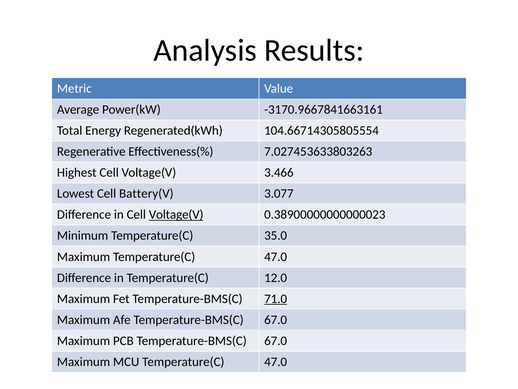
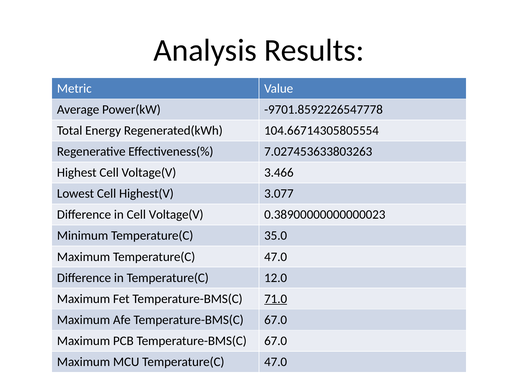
-3170.9667841663161: -3170.9667841663161 -> -9701.8592226547778 (323, 109)
Battery(V: Battery(V -> Highest(V (146, 193)
Voltage(V underline: present -> none (176, 214)
